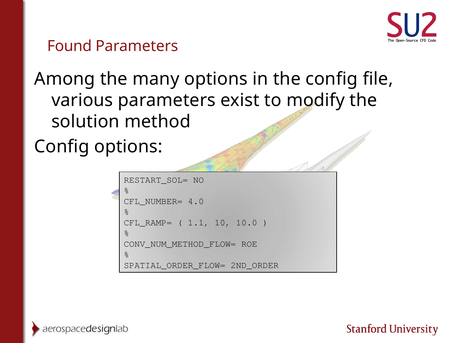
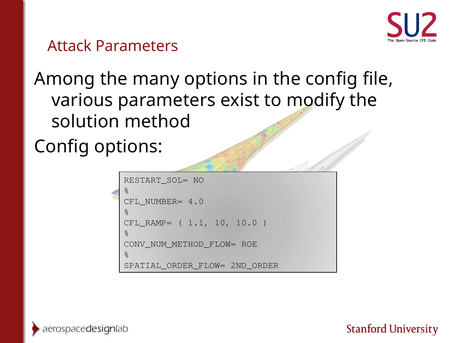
Found: Found -> Attack (69, 46)
